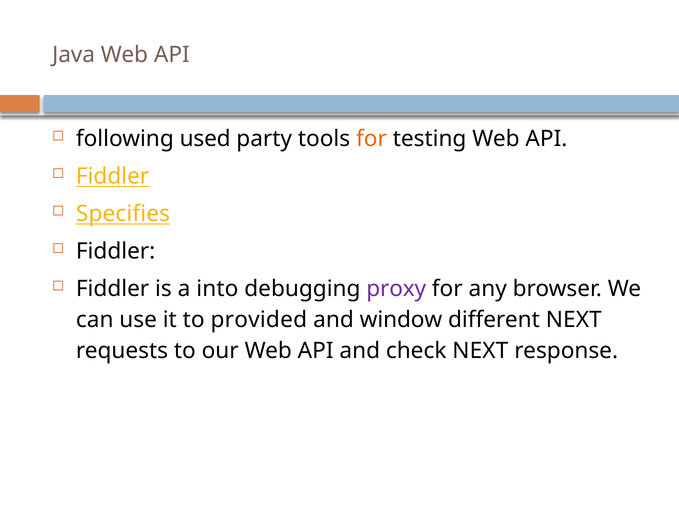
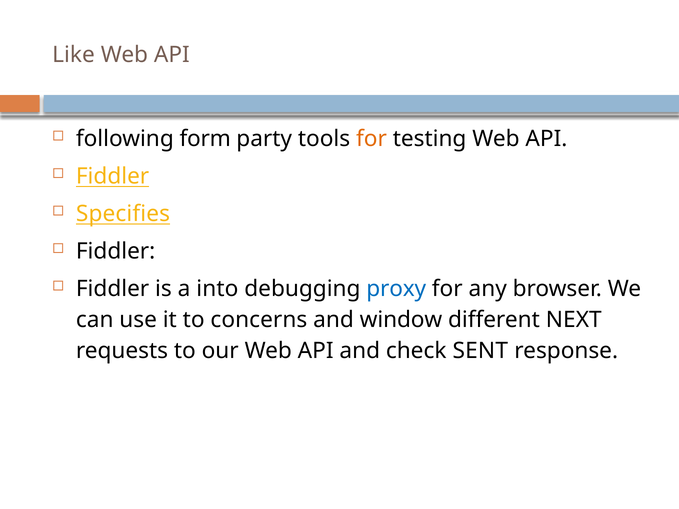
Java: Java -> Like (74, 55)
used: used -> form (205, 139)
proxy colour: purple -> blue (396, 289)
provided: provided -> concerns (259, 320)
check NEXT: NEXT -> SENT (480, 351)
